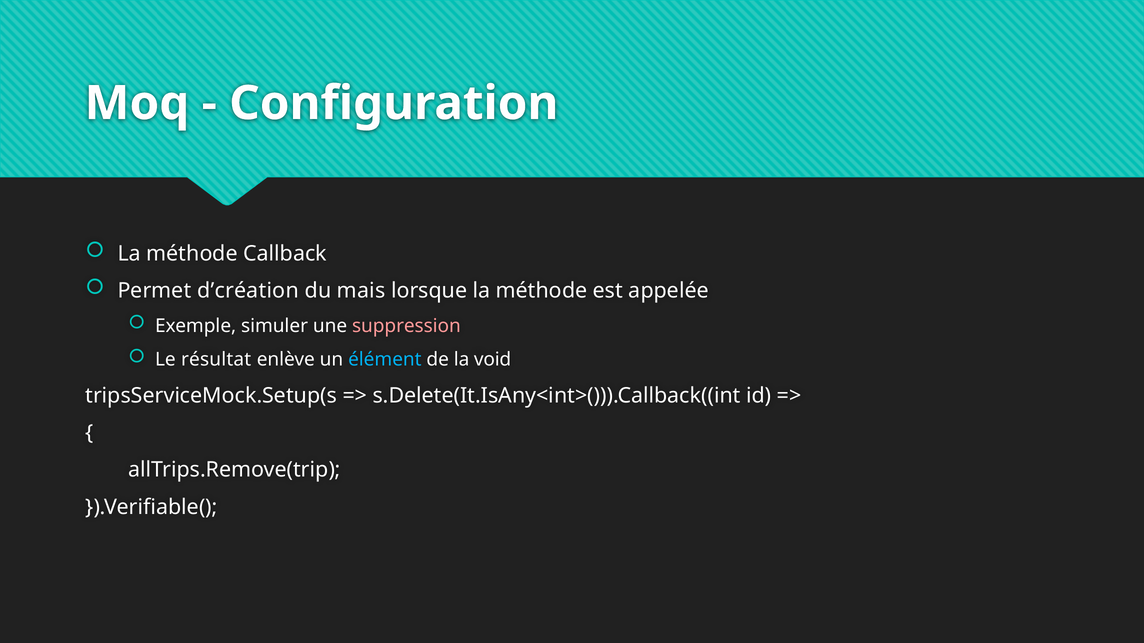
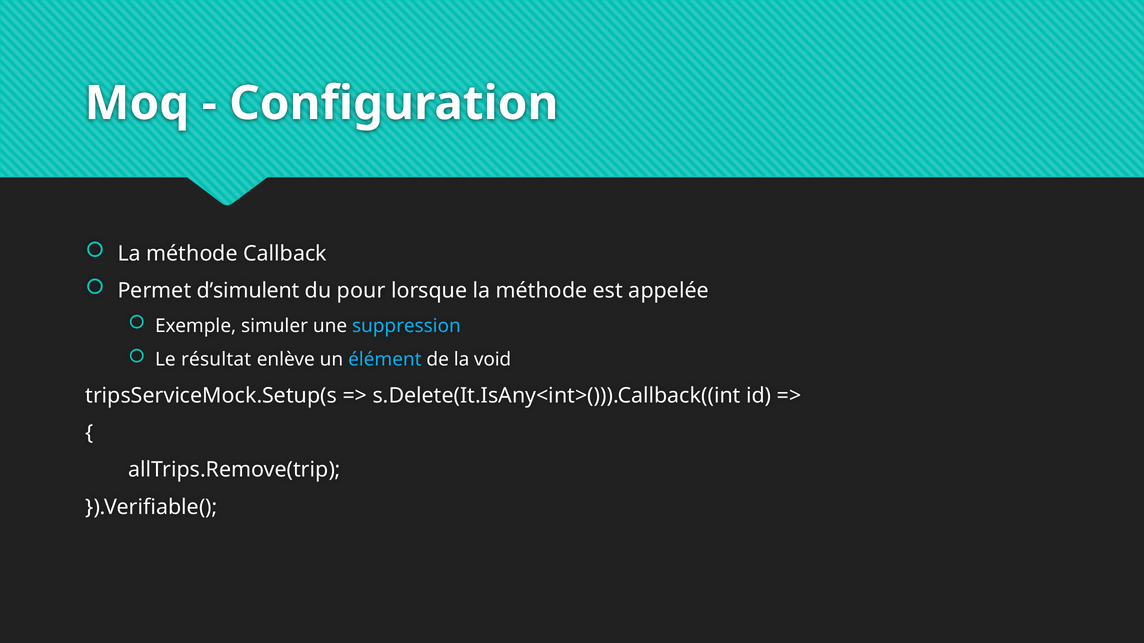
d’création: d’création -> d’simulent (248, 291)
mais: mais -> pour (361, 291)
suppression colour: pink -> light blue (406, 326)
